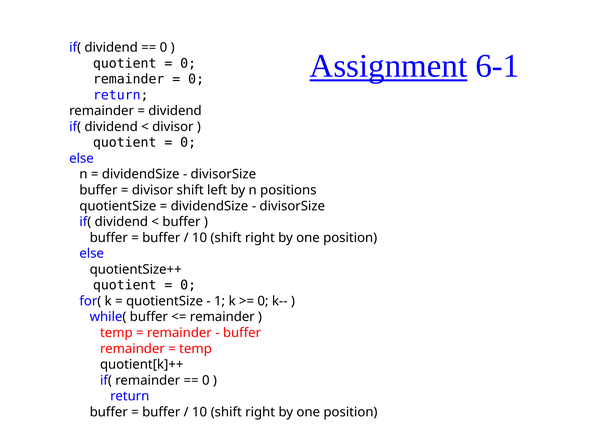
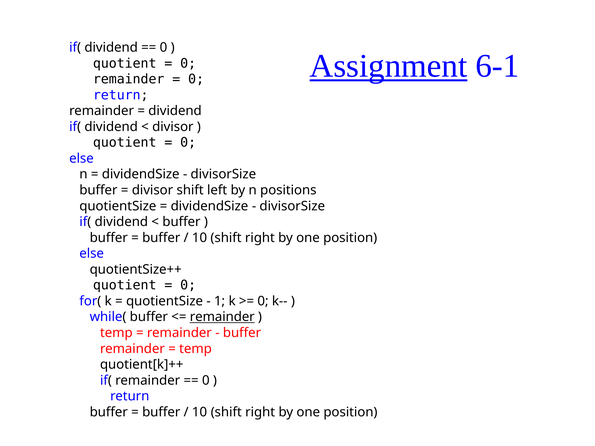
remainder underline: none -> present (222, 317)
